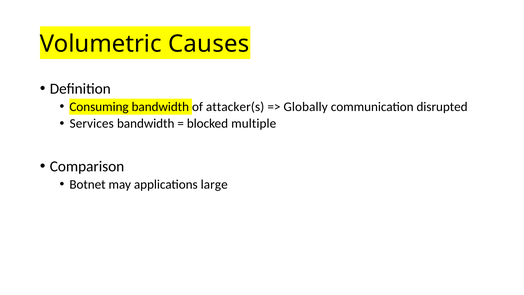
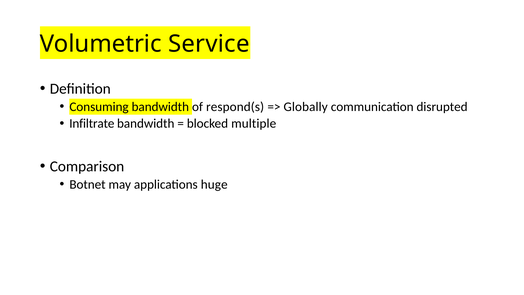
Causes: Causes -> Service (209, 44)
attacker(s: attacker(s -> respond(s (235, 107)
Services: Services -> Infiltrate (92, 123)
large: large -> huge (214, 184)
